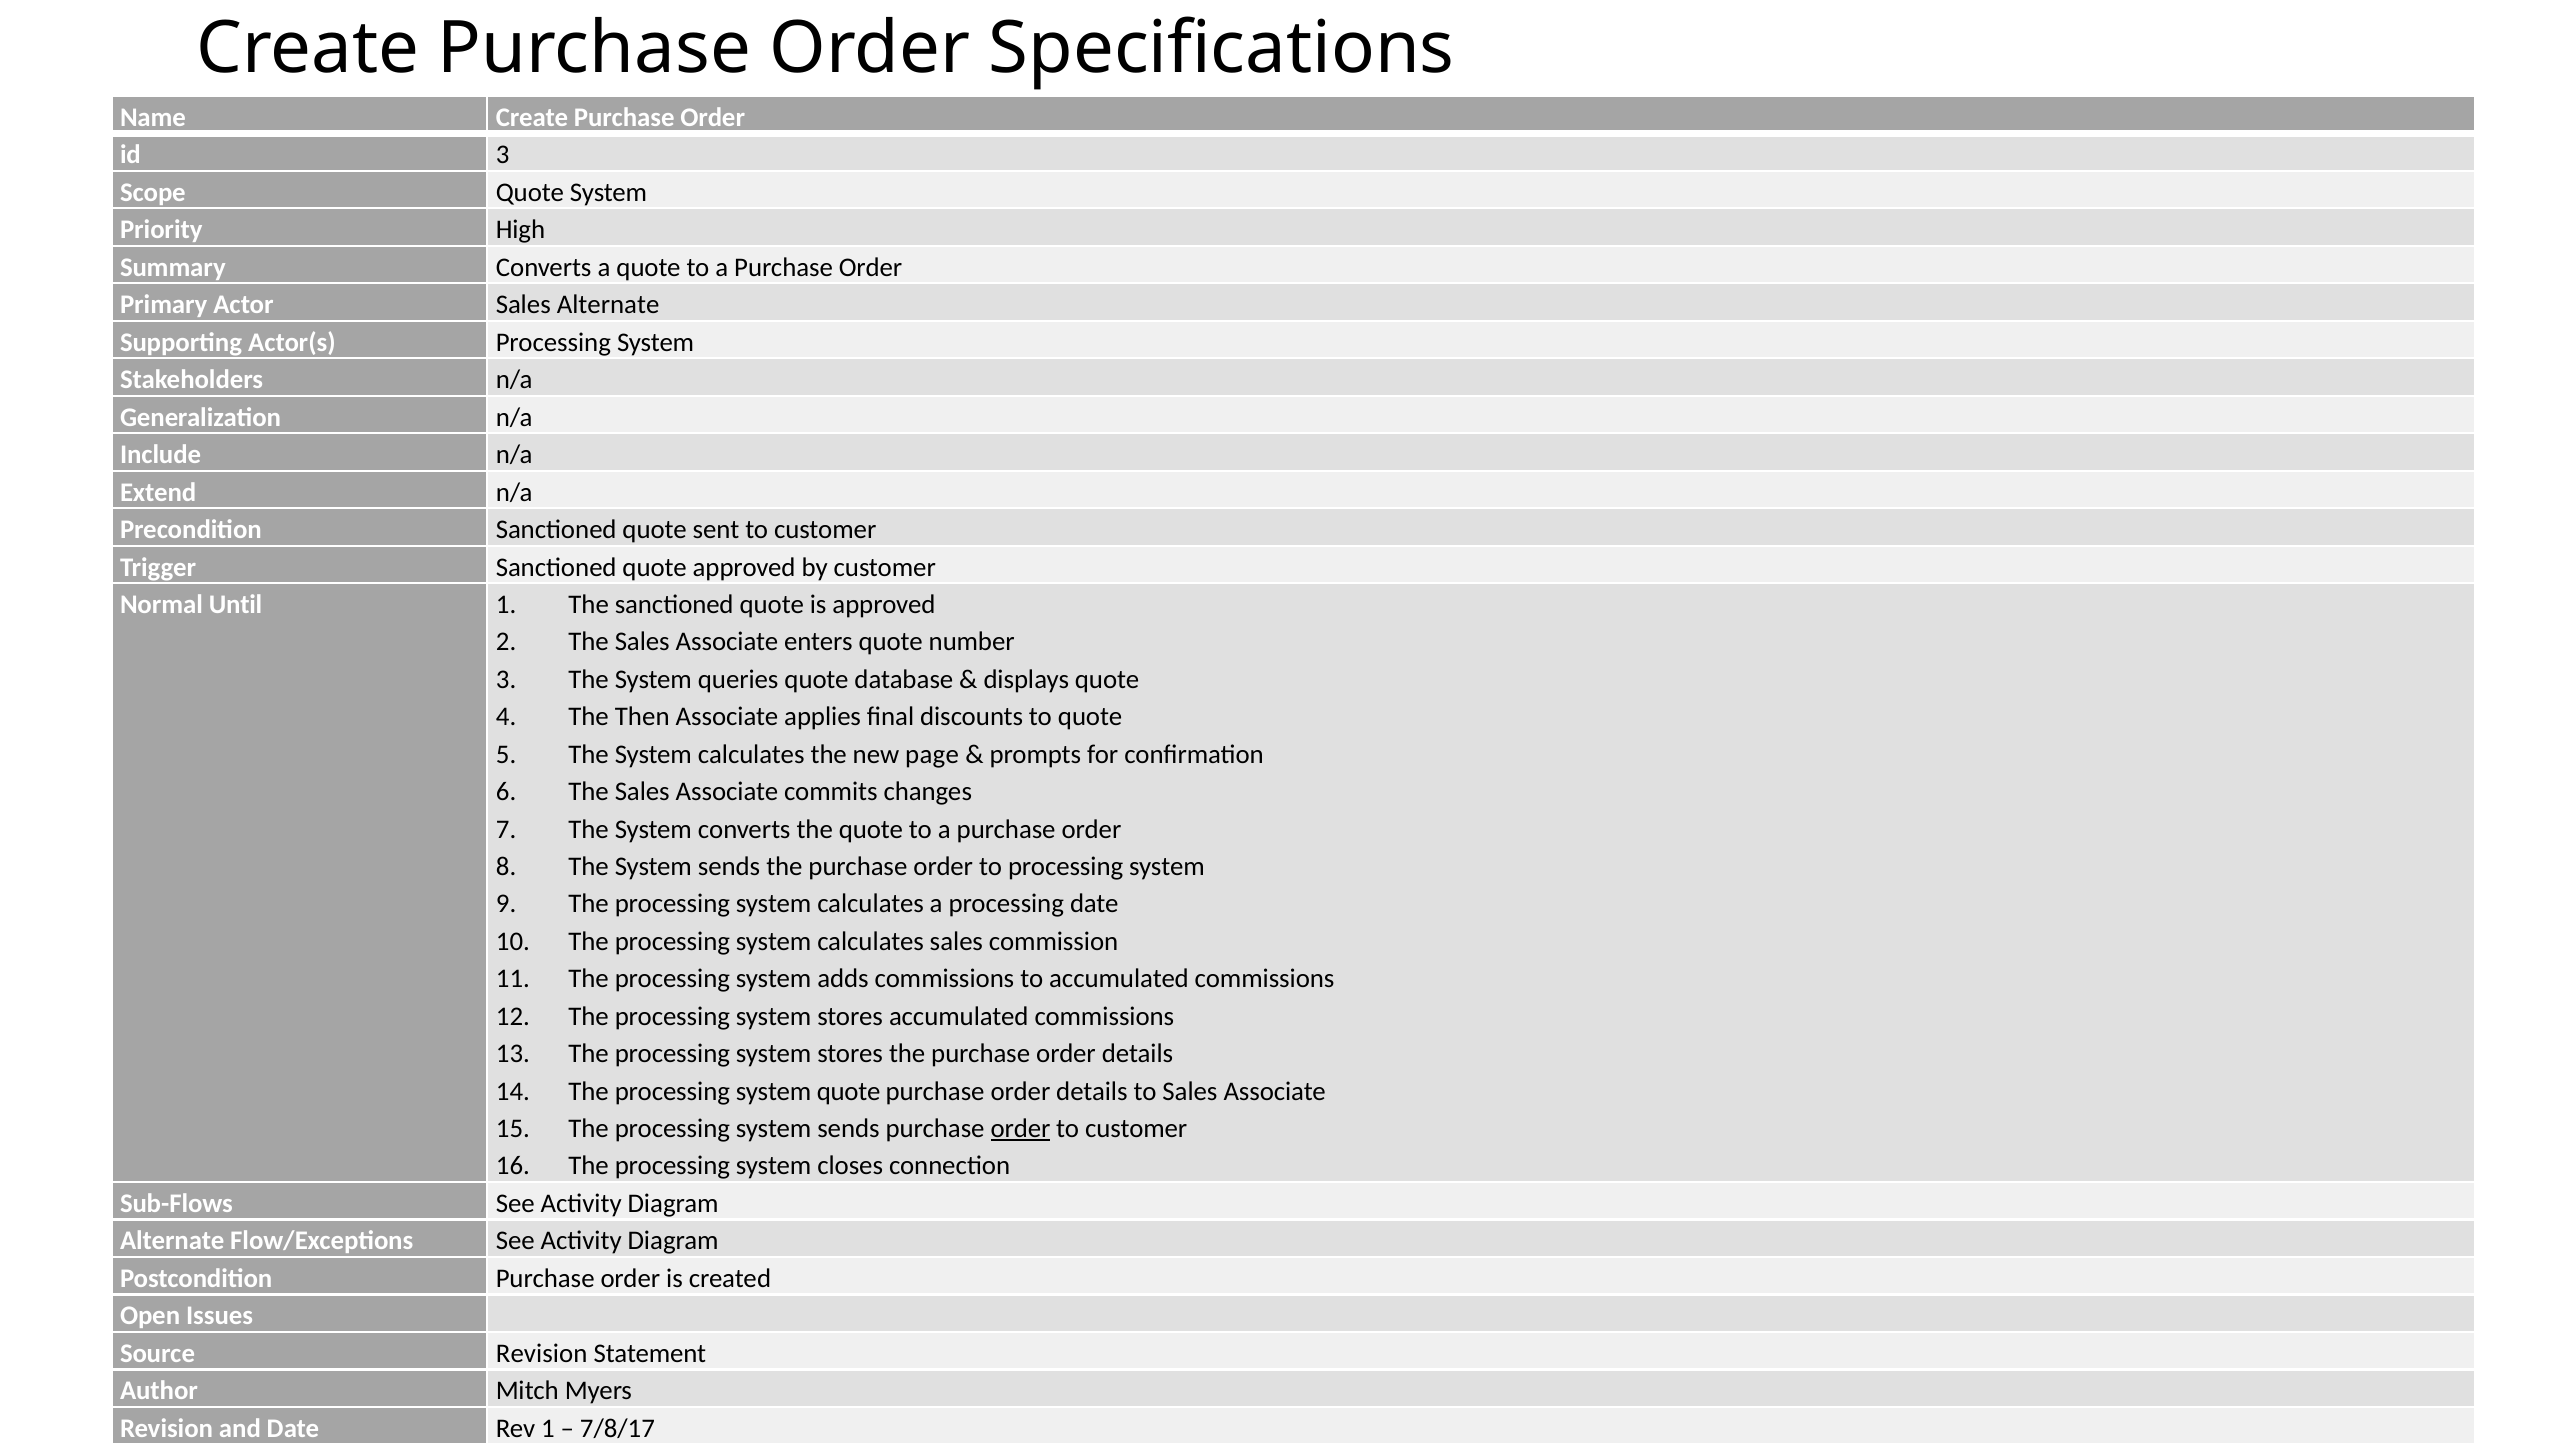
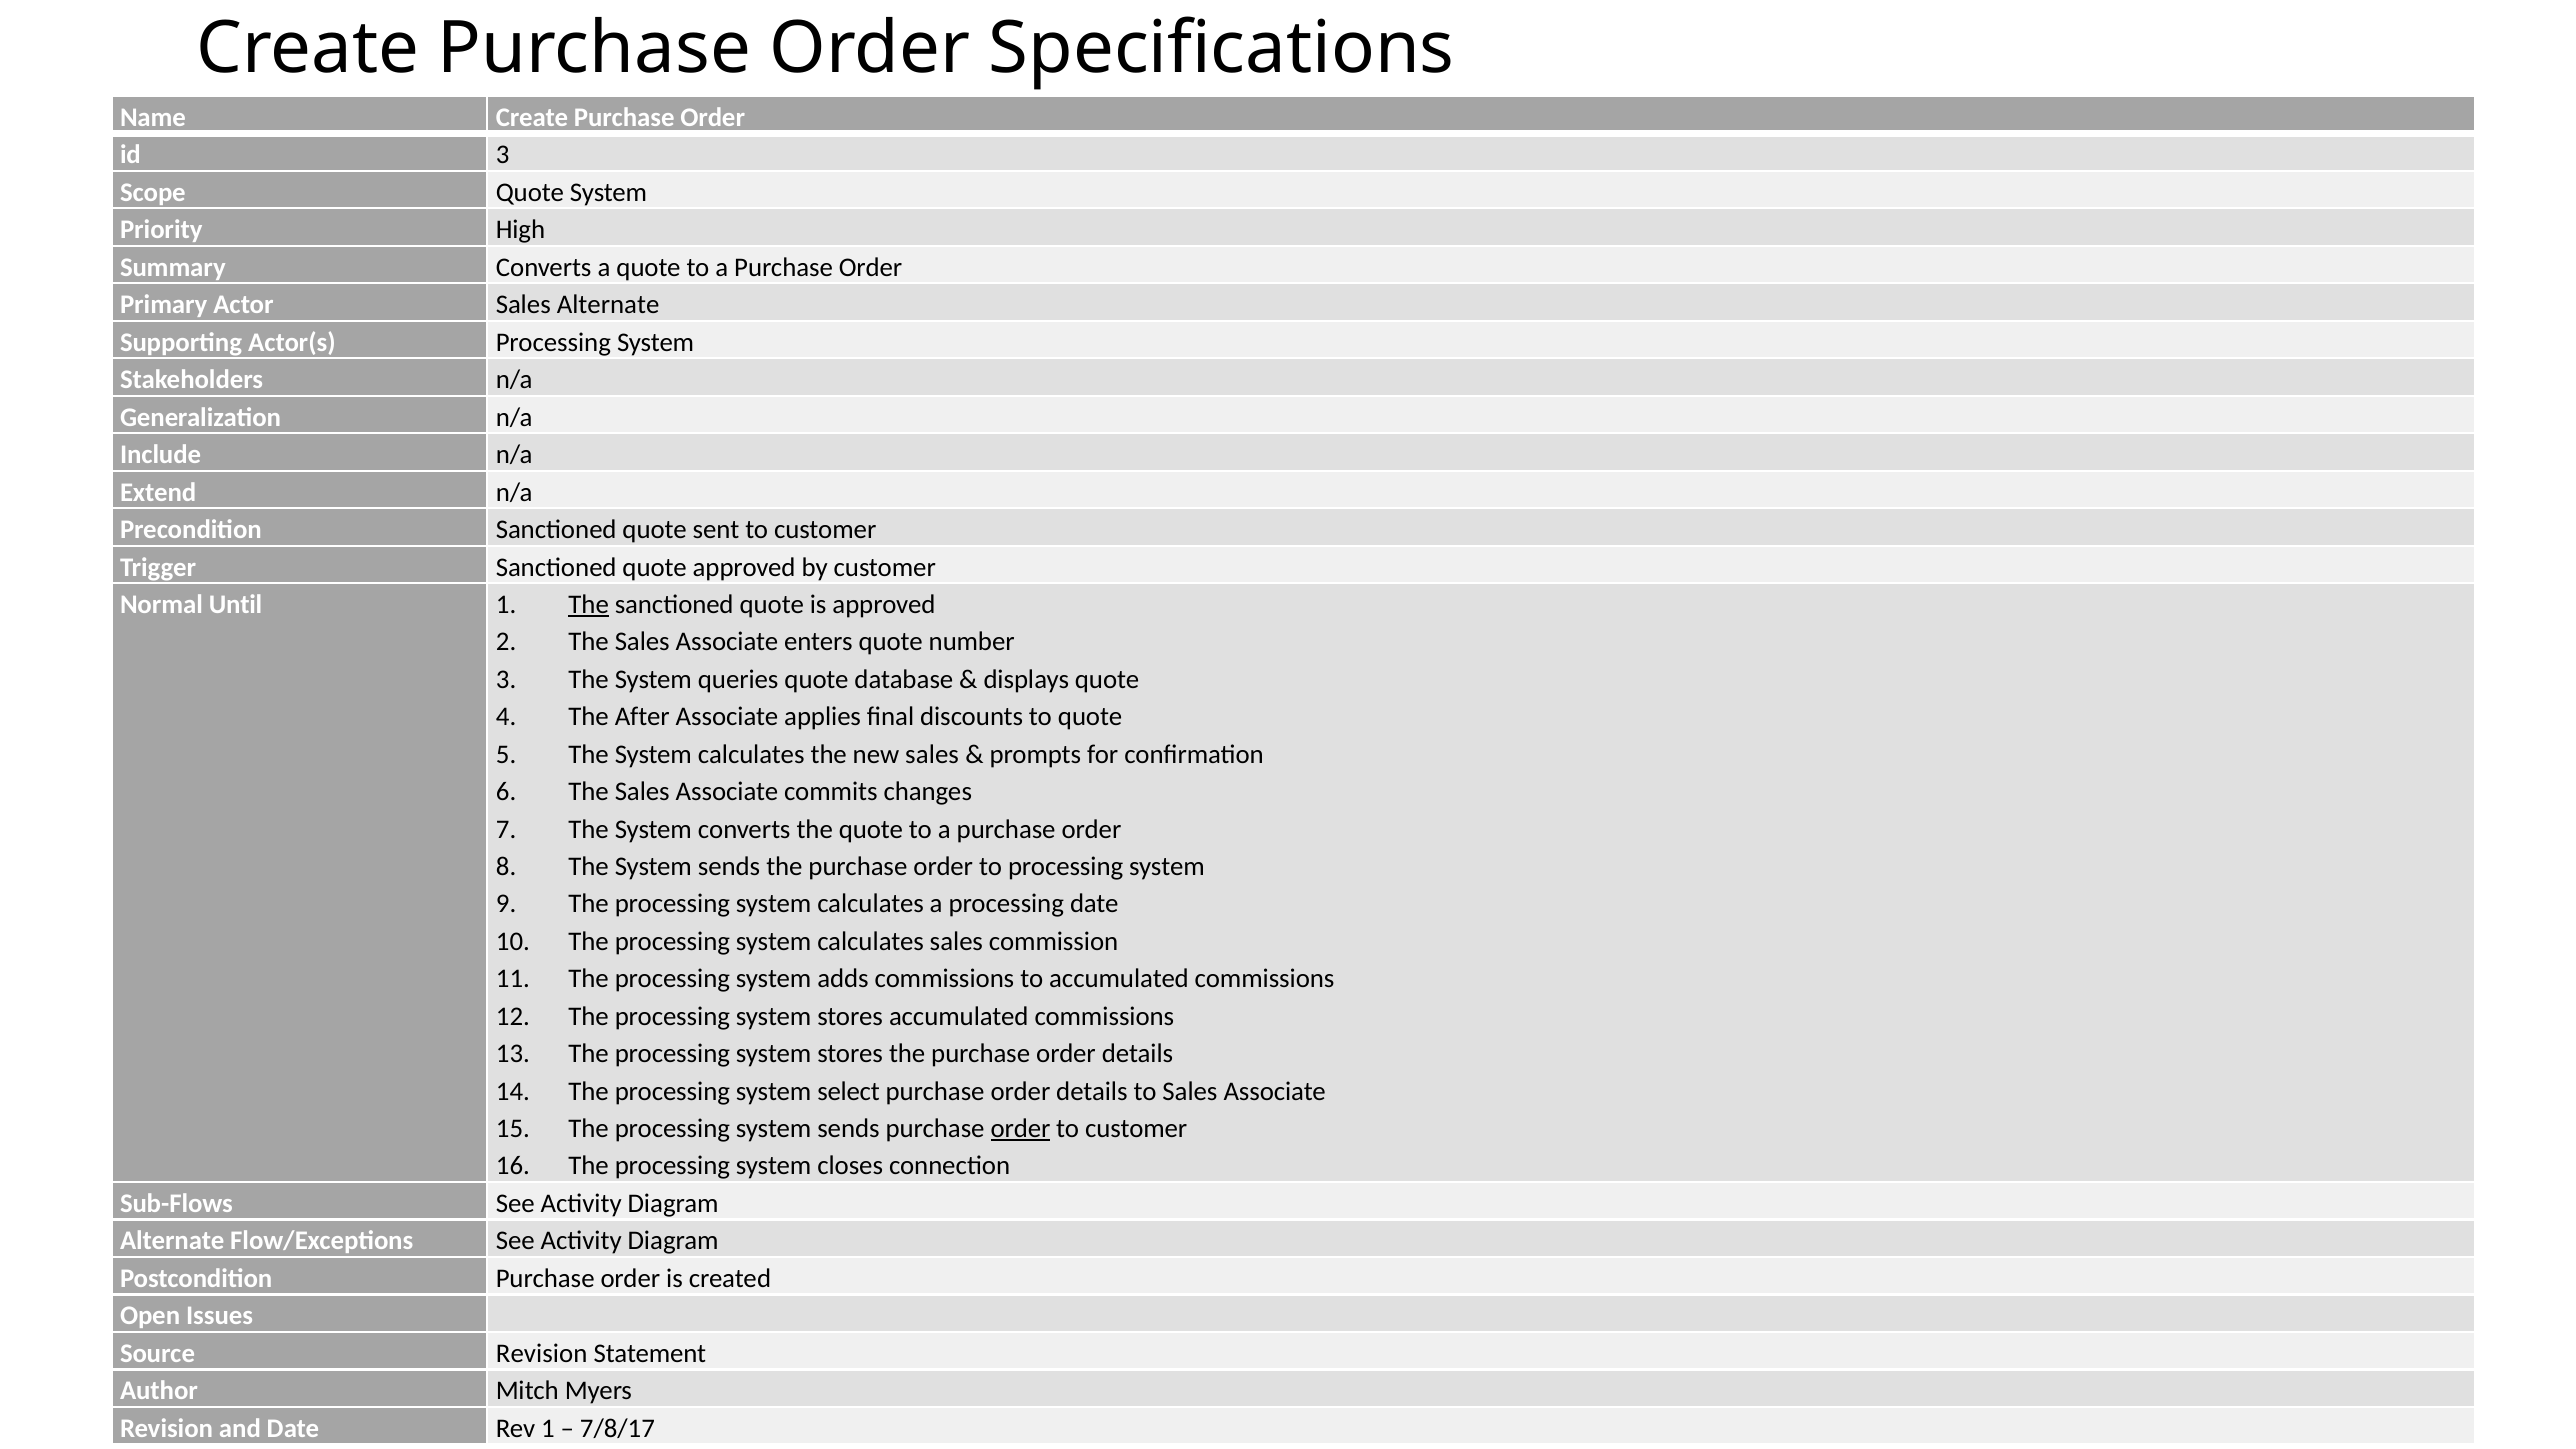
The underline: none -> present (589, 605)
Then: Then -> After (642, 717)
new page: page -> sales (932, 754)
system quote: quote -> select (849, 1091)
